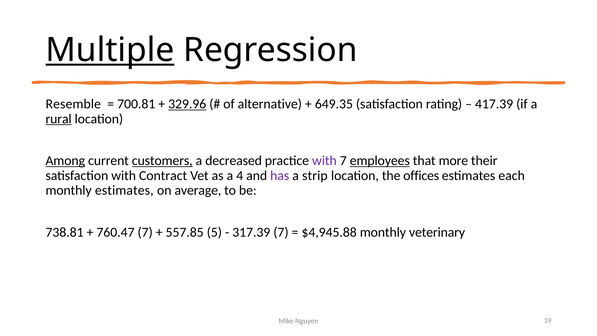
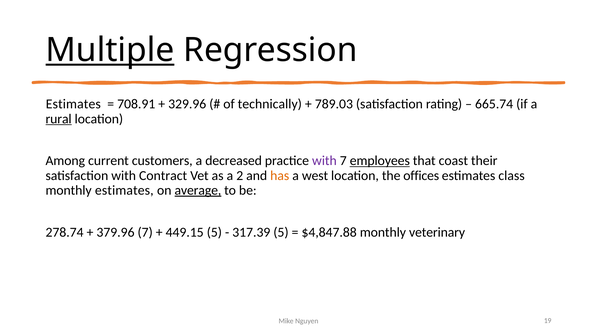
Resemble: Resemble -> Estimates (73, 104)
700.81: 700.81 -> 708.91 (136, 104)
329.96 underline: present -> none (187, 104)
alternative: alternative -> technically (270, 104)
649.35: 649.35 -> 789.03 (334, 104)
417.39: 417.39 -> 665.74 (494, 104)
Among underline: present -> none (65, 161)
customers underline: present -> none (162, 161)
more: more -> coast (453, 161)
4: 4 -> 2 (240, 175)
has colour: purple -> orange (280, 175)
strip: strip -> west (315, 175)
each: each -> class (512, 175)
average underline: none -> present (198, 190)
738.81: 738.81 -> 278.74 (65, 232)
760.47: 760.47 -> 379.96 (115, 232)
557.85: 557.85 -> 449.15 (185, 232)
317.39 7: 7 -> 5 (281, 232)
$4,945.88: $4,945.88 -> $4,847.88 (329, 232)
